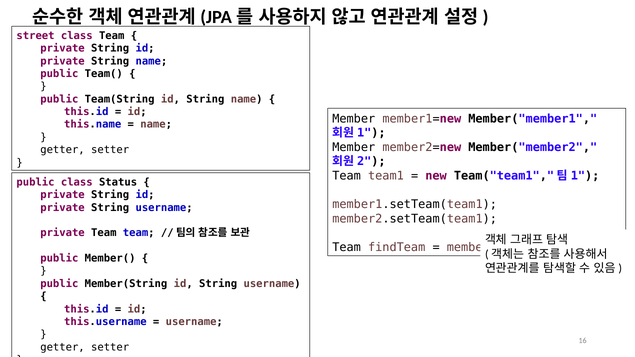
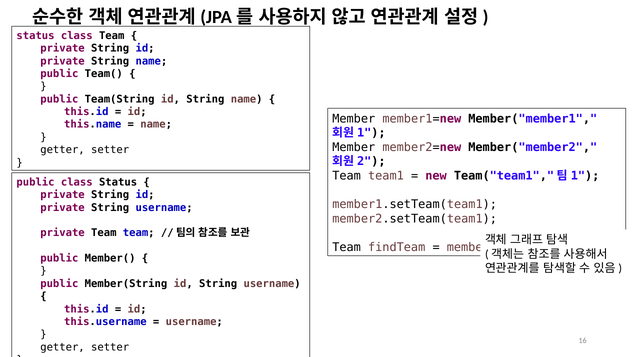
street: street -> status (36, 36)
